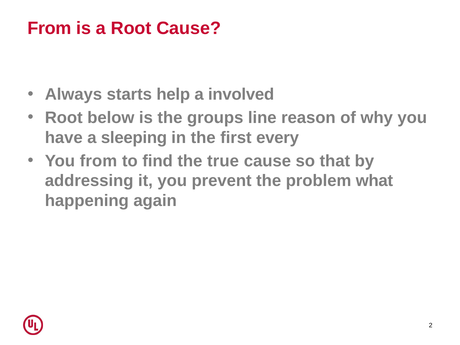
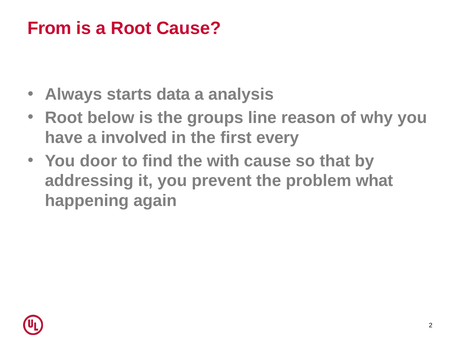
help: help -> data (173, 94)
involved: involved -> analysis (241, 94)
sleeping: sleeping -> involved (134, 138)
You from: from -> door (98, 161)
true: true -> with (223, 161)
